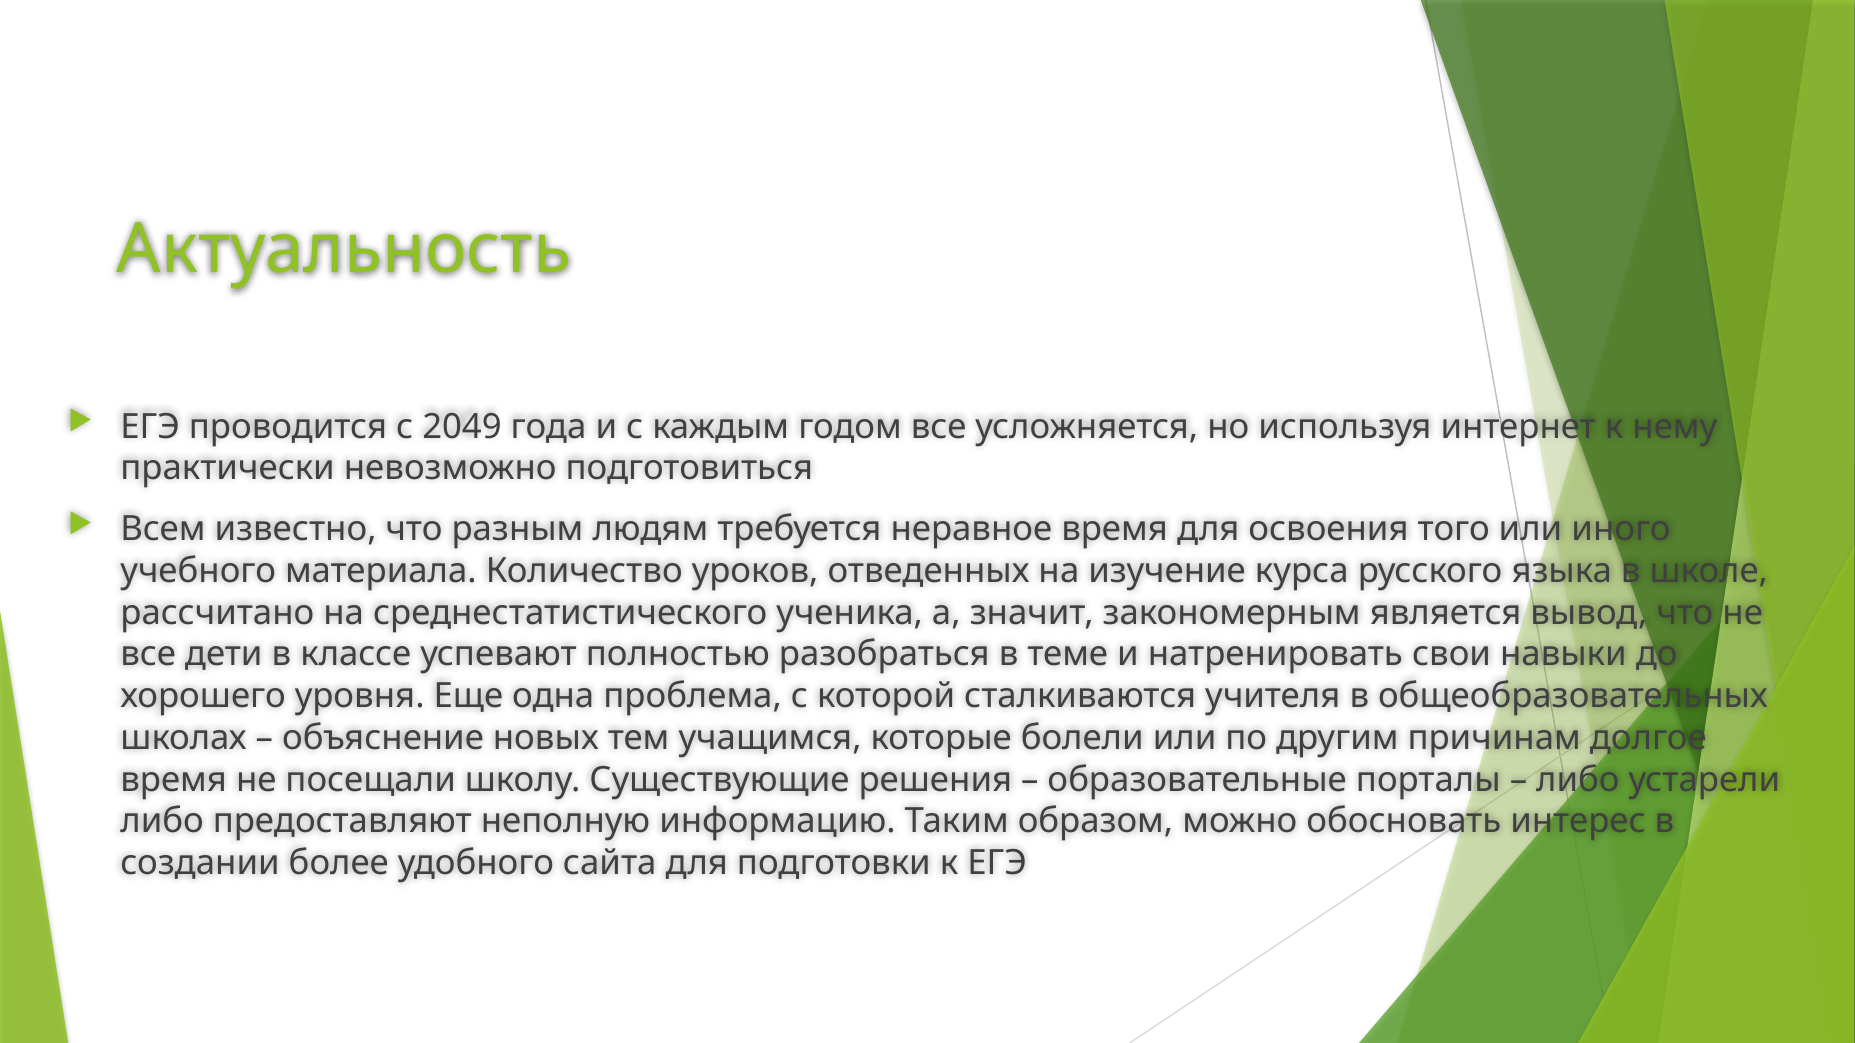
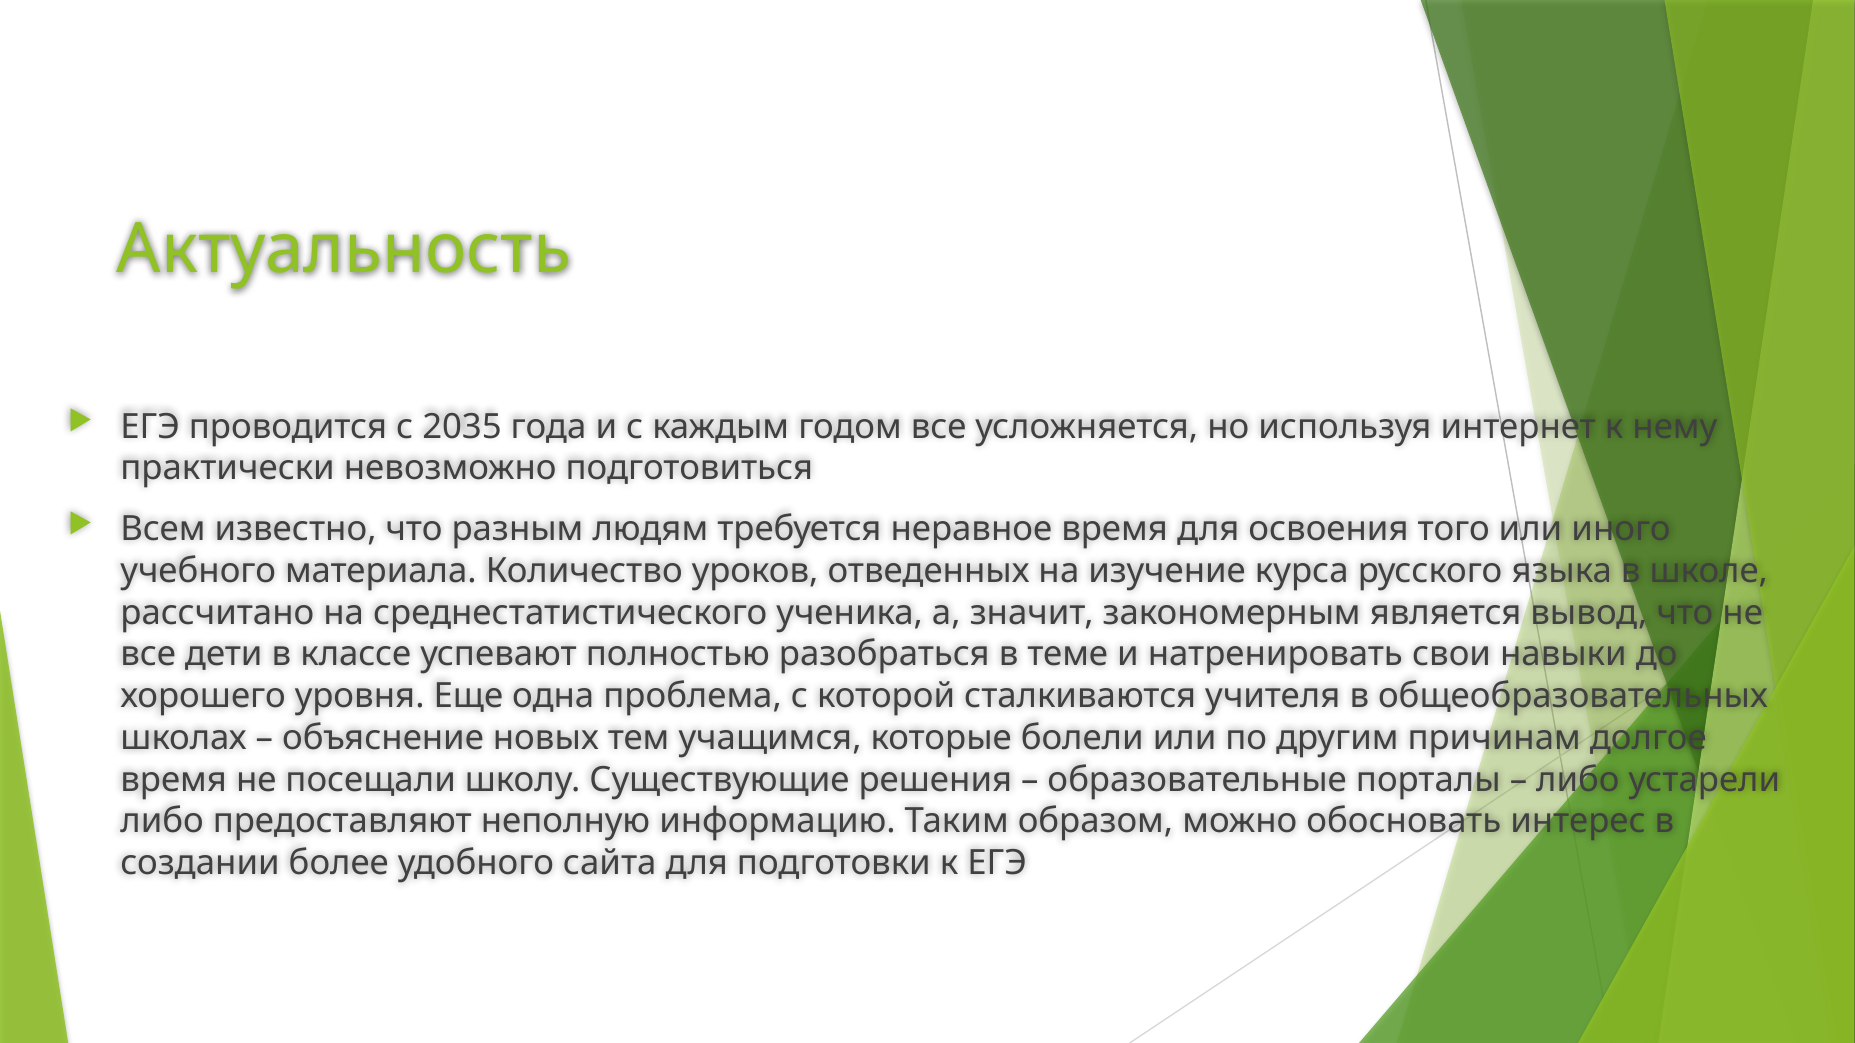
2049: 2049 -> 2035 (462, 427)
